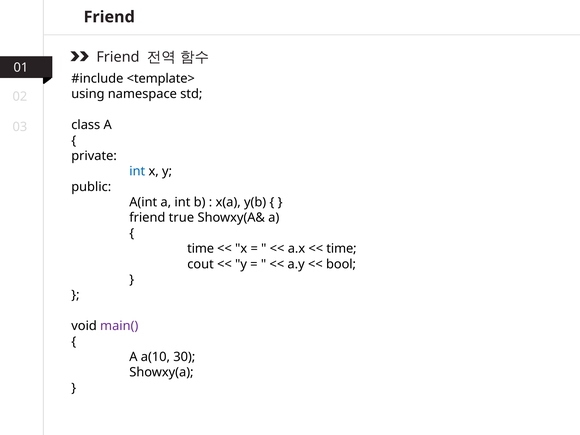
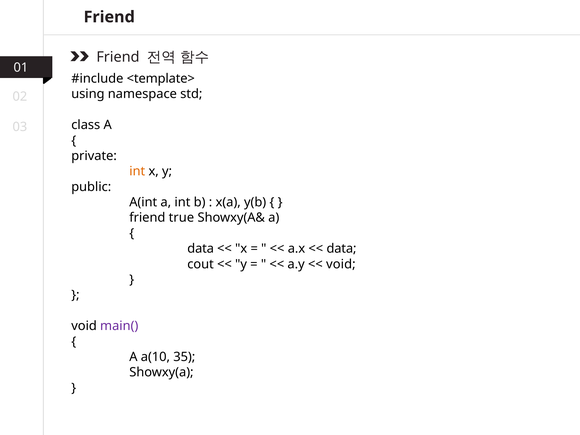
int colour: blue -> orange (137, 171)
time: time -> data (201, 249)
time: time -> data (341, 249)
bool: bool -> void (341, 264)
30: 30 -> 35 (184, 357)
